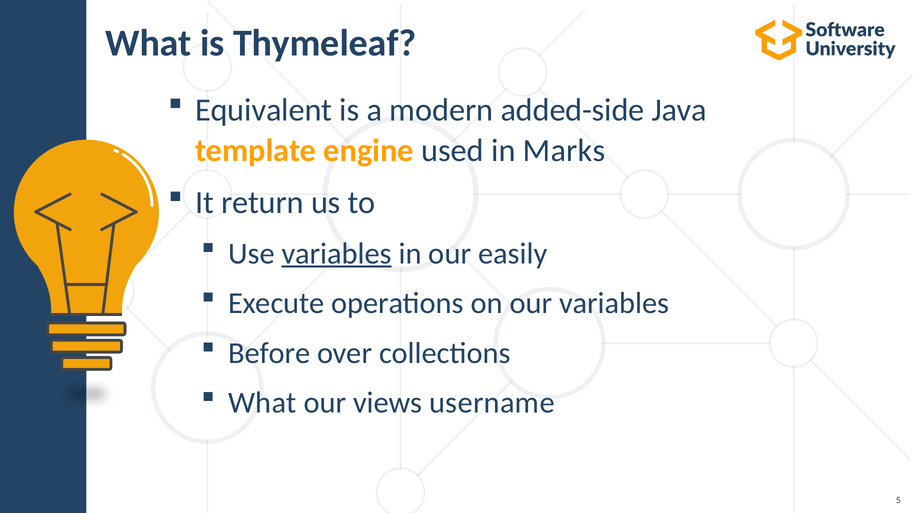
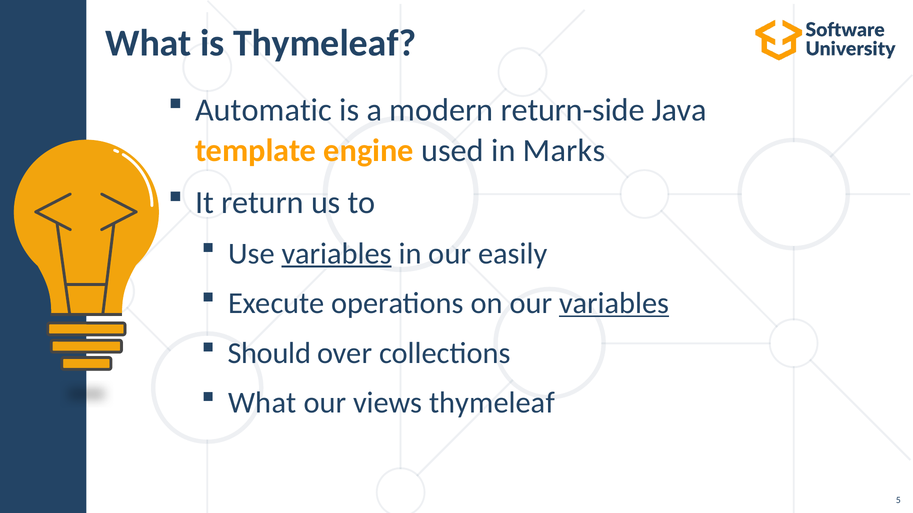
Equivalent: Equivalent -> Automatic (264, 110)
added-side: added-side -> return-side (573, 110)
variables underline: none -> present (614, 304)
Before: Before -> Should (269, 353)
views username: username -> thymeleaf (492, 403)
